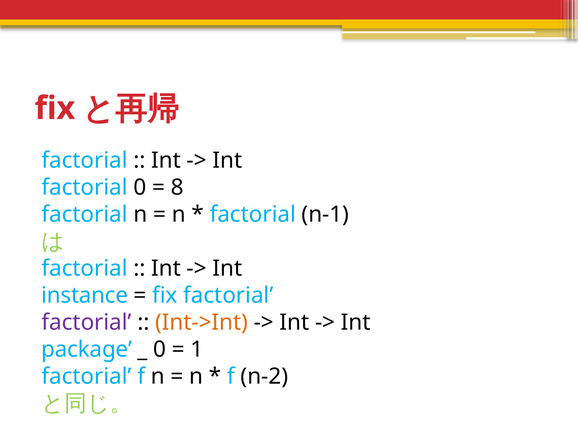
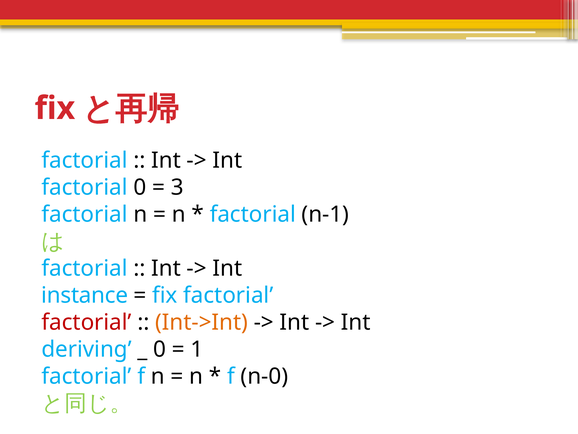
8: 8 -> 3 (177, 187)
factorial colour: purple -> red (87, 322)
package: package -> deriving (87, 349)
n-2: n-2 -> n-0 (264, 376)
